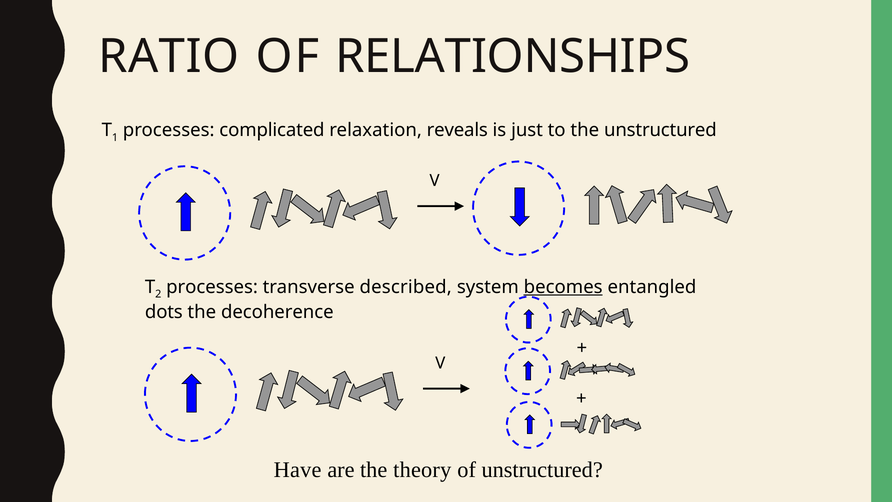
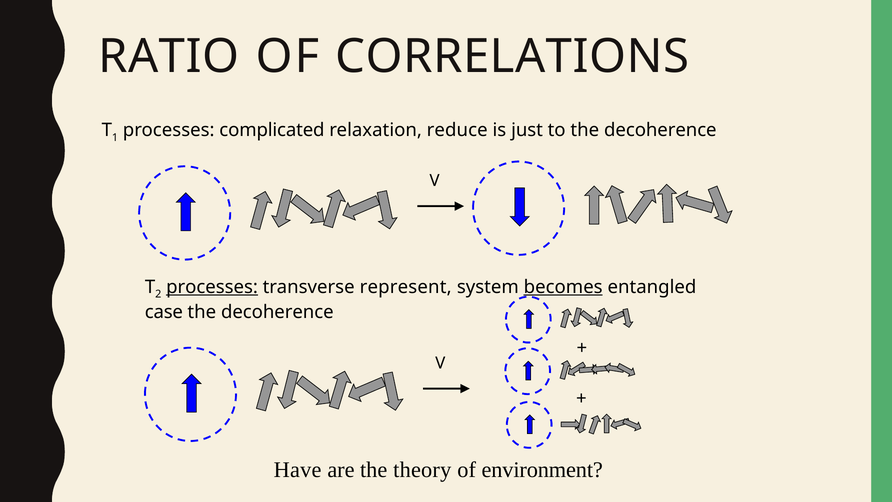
RELATIONSHIPS: RELATIONSHIPS -> CORRELATIONS (512, 57)
reveals: reveals -> reduce (457, 130)
to the unstructured: unstructured -> decoherence (660, 130)
processes underline: none -> present (212, 287)
described: described -> represent (406, 287)
dots: dots -> case (164, 312)
of unstructured: unstructured -> environment (542, 470)
